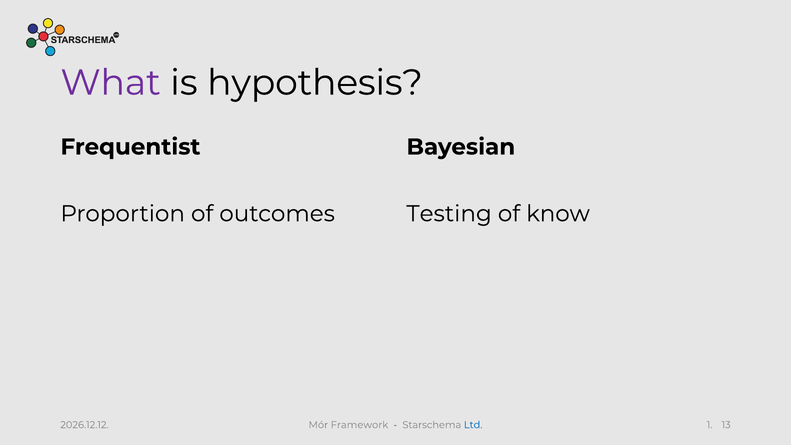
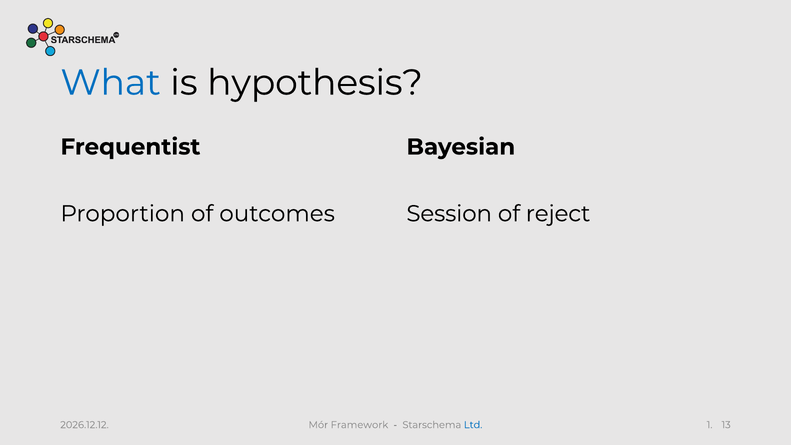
What colour: purple -> blue (111, 83)
Testing: Testing -> Session (449, 214)
know: know -> reject (558, 214)
